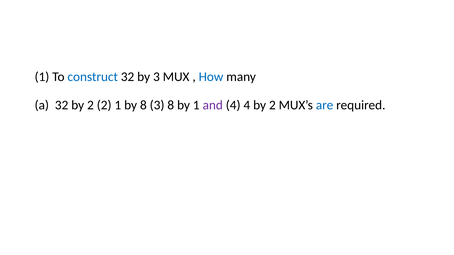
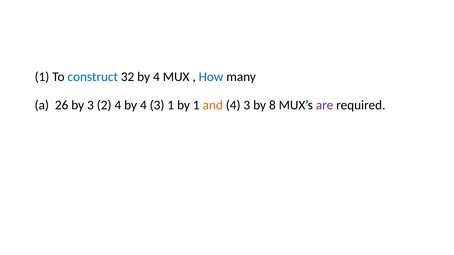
32 by 3: 3 -> 4 (156, 77)
a 32: 32 -> 26 (62, 105)
2: 2 -> 3 (90, 105)
2 1: 1 -> 4 (118, 105)
8: 8 -> 4 (143, 105)
3 8: 8 -> 1 (171, 105)
and colour: purple -> orange (213, 105)
4: 4 -> 3 (247, 105)
2: 2 -> 8 (272, 105)
are colour: blue -> purple (325, 105)
